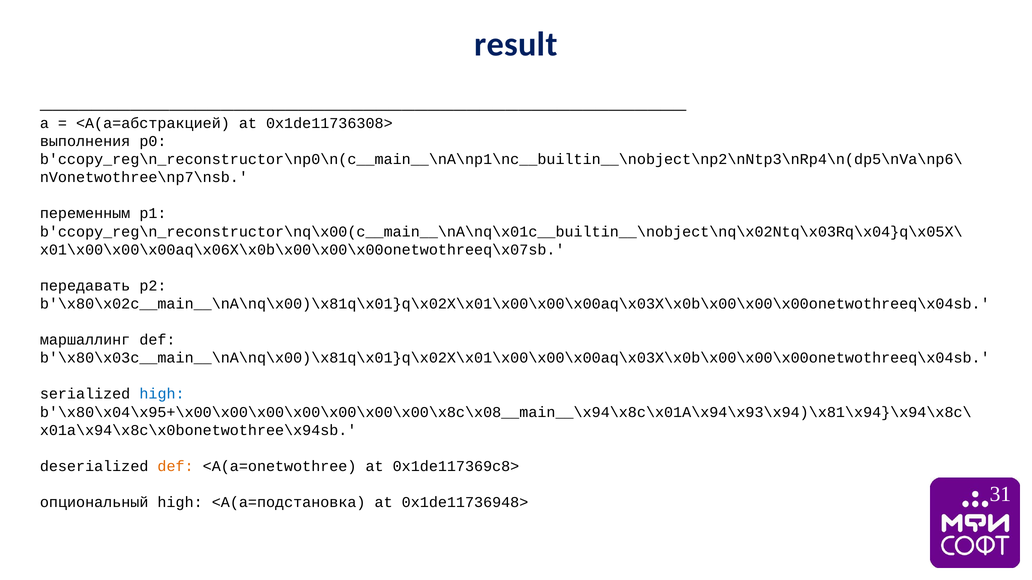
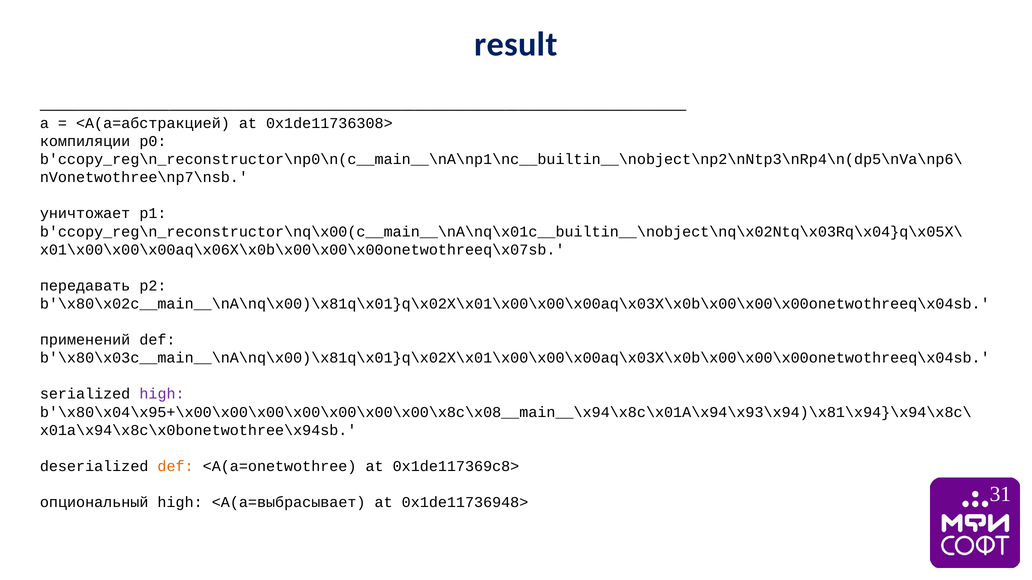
выполнения: выполнения -> компиляции (85, 141)
переменным: переменным -> уничтожает (85, 214)
маршаллинг: маршаллинг -> применений (85, 340)
high colour: blue -> purple (162, 394)
<A(a=подстановка: <A(a=подстановка -> <A(a=выбрасывает (289, 503)
